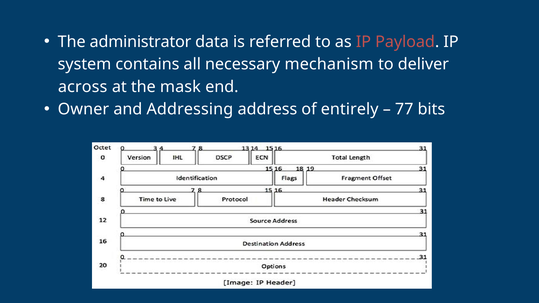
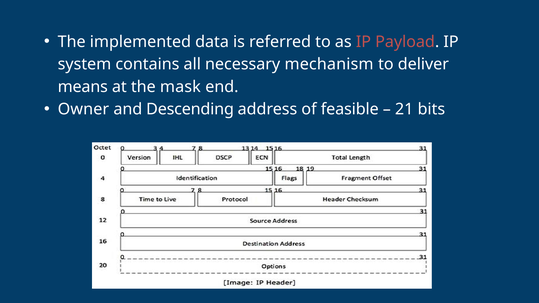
administrator: administrator -> implemented (140, 42)
across: across -> means (83, 87)
Addressing: Addressing -> Descending (190, 109)
entirely: entirely -> feasible (350, 109)
77: 77 -> 21 (404, 109)
